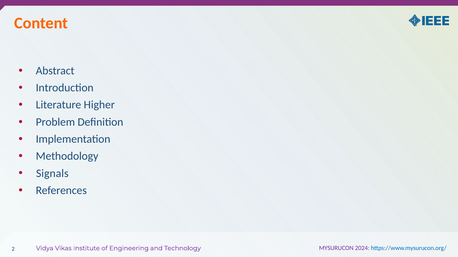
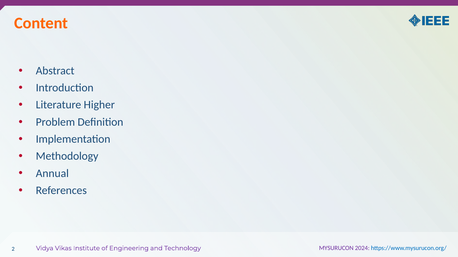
Signals: Signals -> Annual (52, 174)
